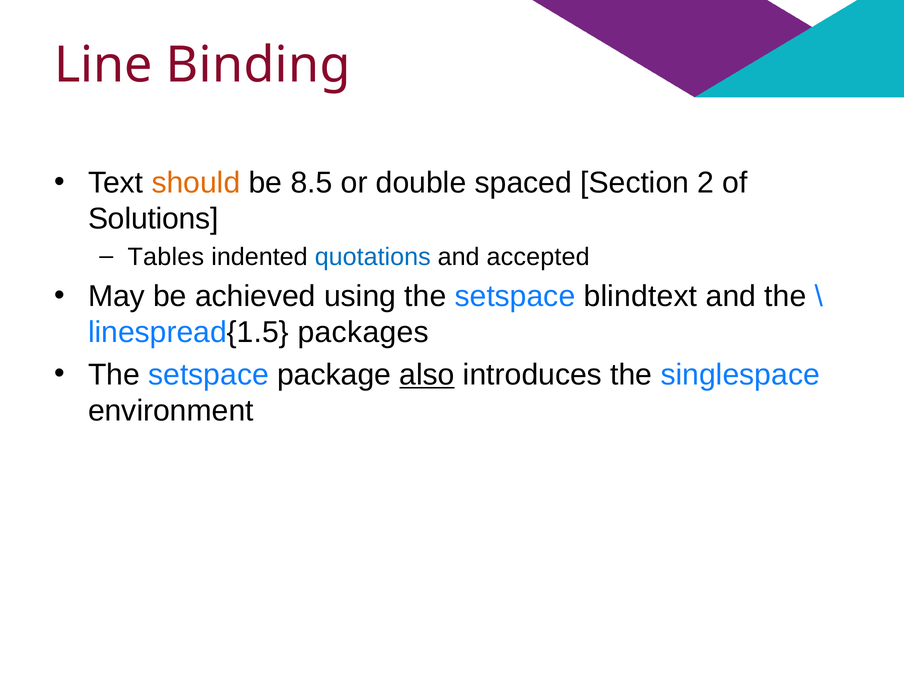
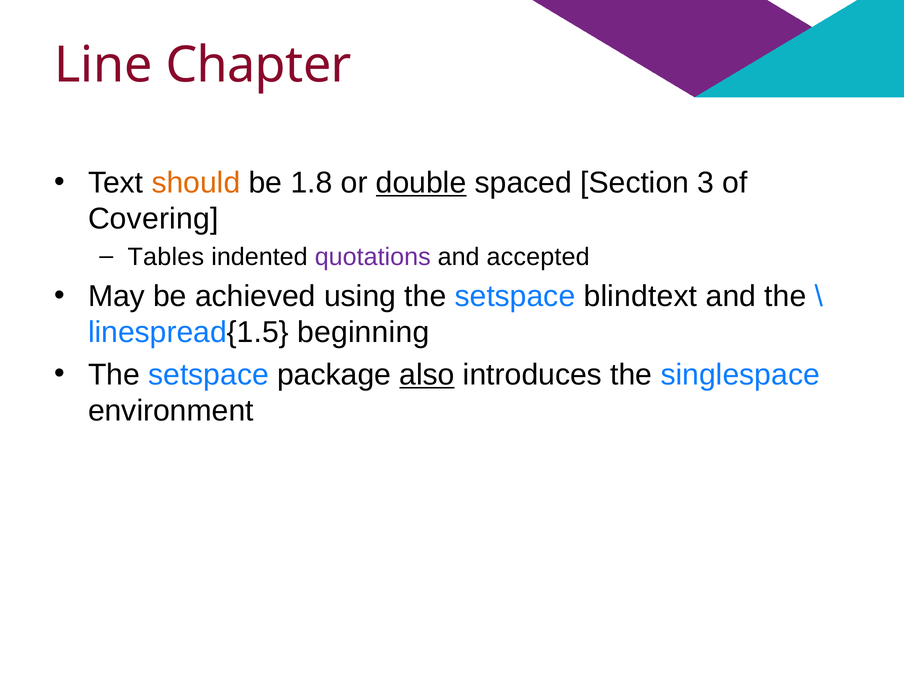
Binding: Binding -> Chapter (259, 65)
8.5: 8.5 -> 1.8 (312, 183)
double underline: none -> present (421, 183)
2: 2 -> 3 (706, 183)
Solutions: Solutions -> Covering (153, 219)
quotations colour: blue -> purple (373, 257)
packages: packages -> beginning (363, 333)
